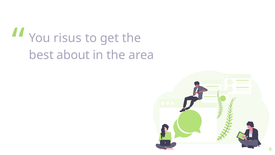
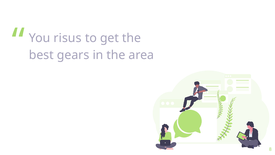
about: about -> gears (73, 55)
